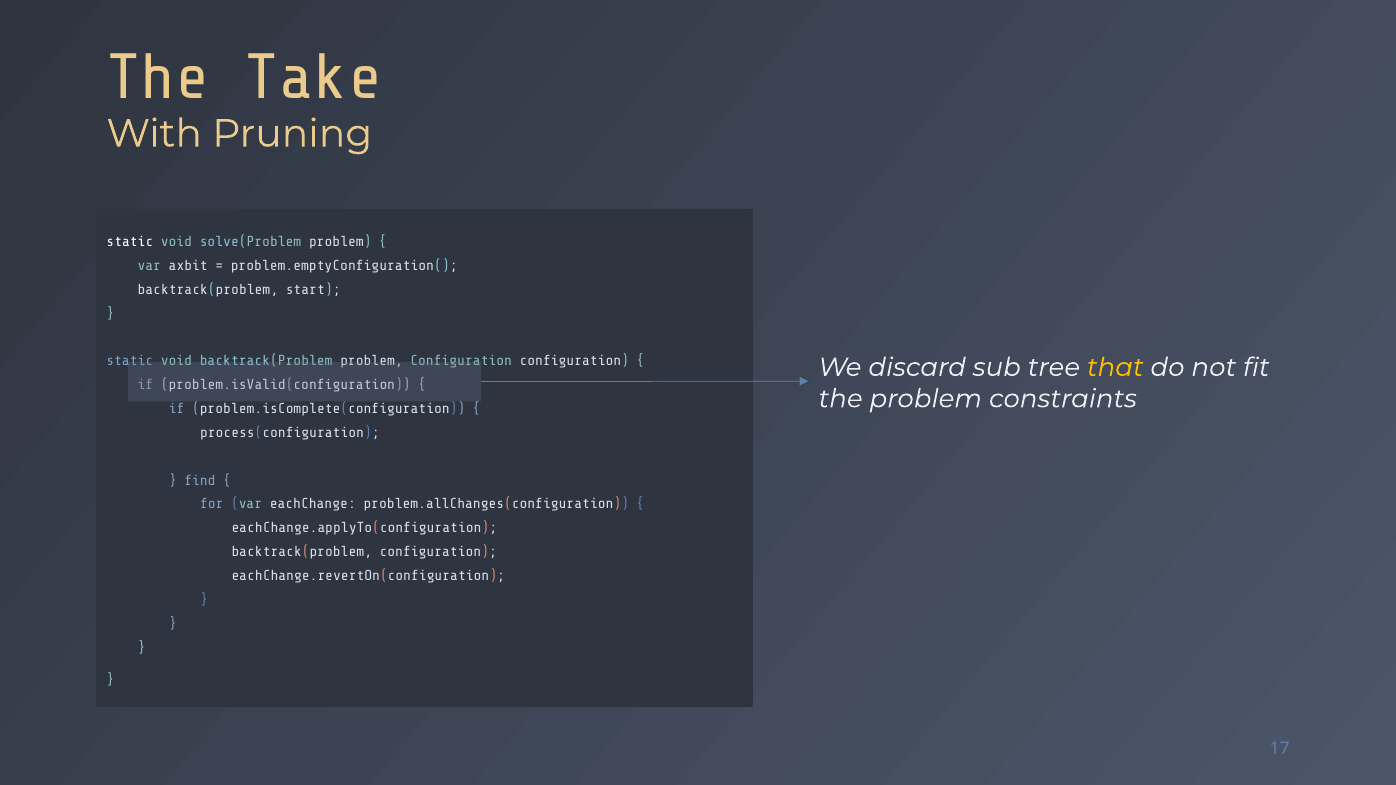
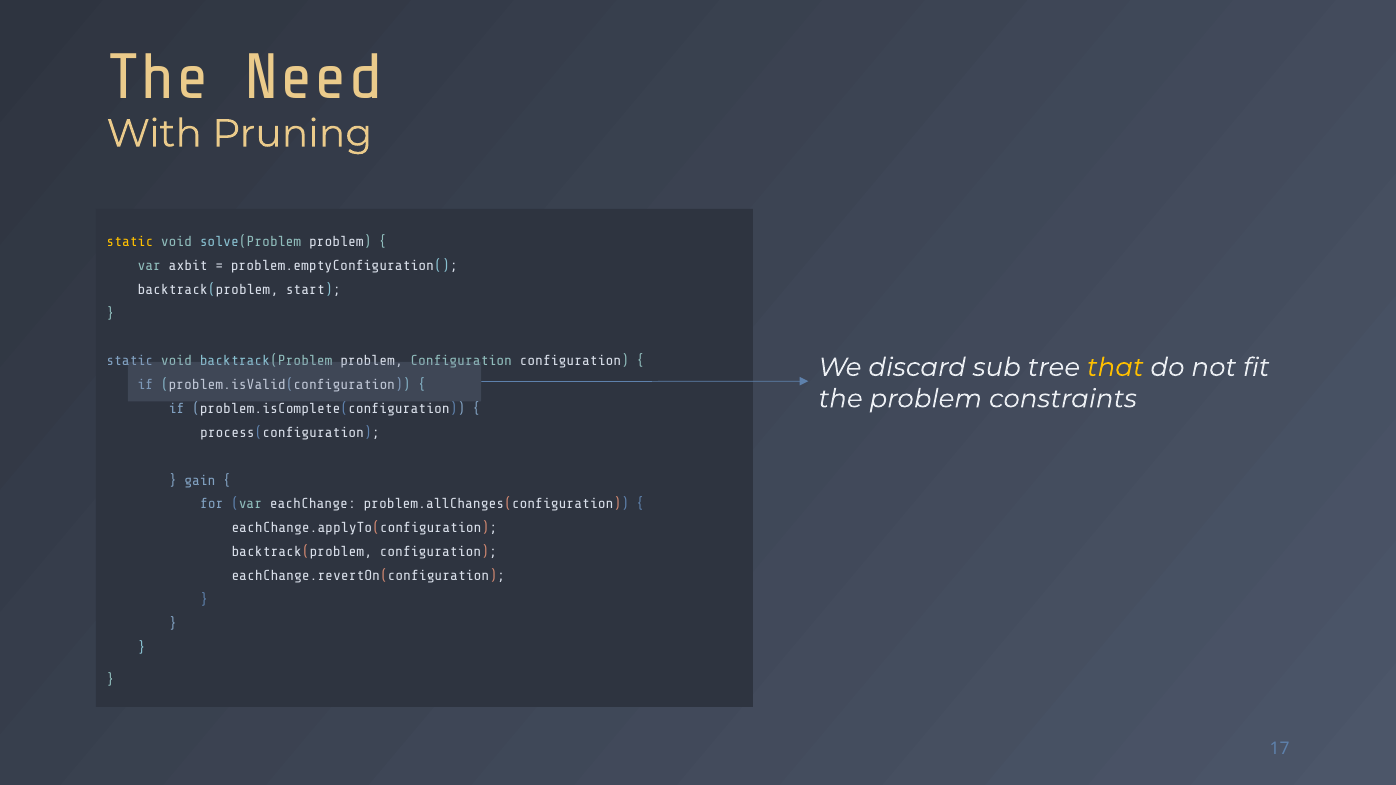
Take: Take -> Need (314, 78)
static colour: white -> yellow (130, 242)
find: find -> gain (200, 480)
